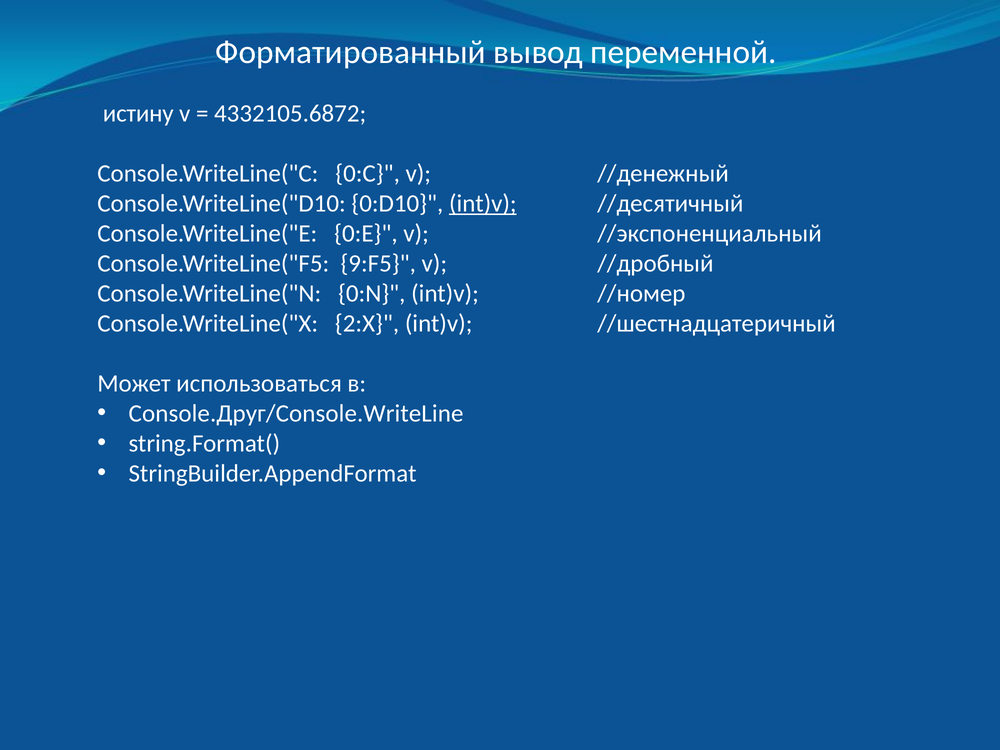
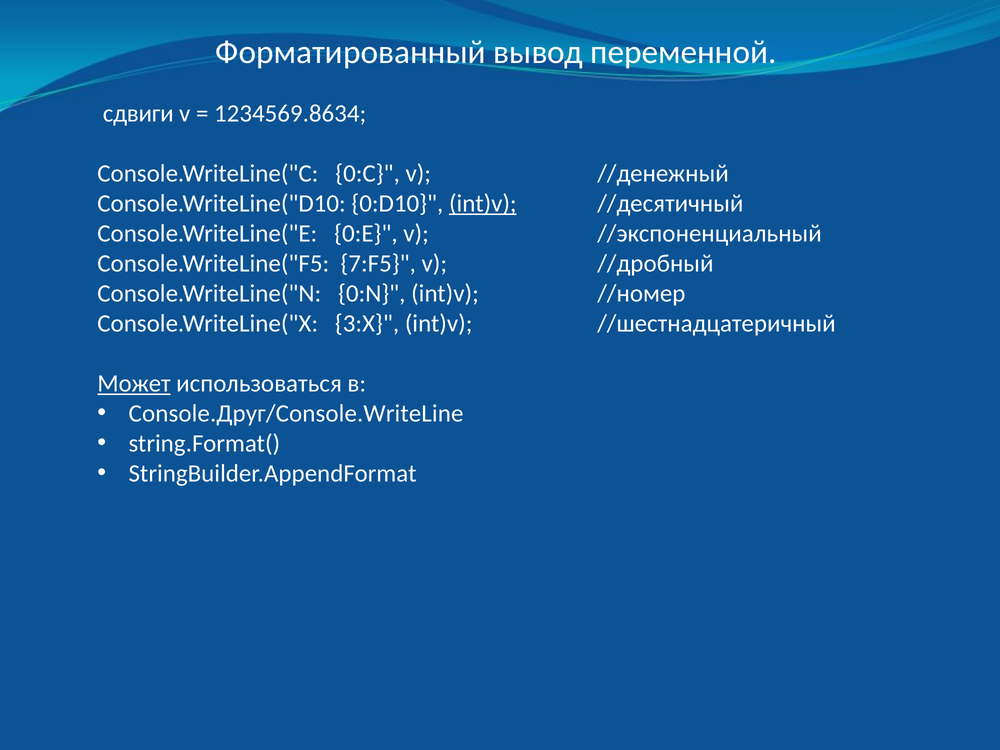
истину: истину -> сдвиги (138, 113)
4332105.6872: 4332105.6872 -> 1234569.8634 (290, 113)
9:F5: 9:F5 -> 7:F5 (378, 263)
2:X: 2:X -> 3:X (367, 323)
Может underline: none -> present (134, 383)
